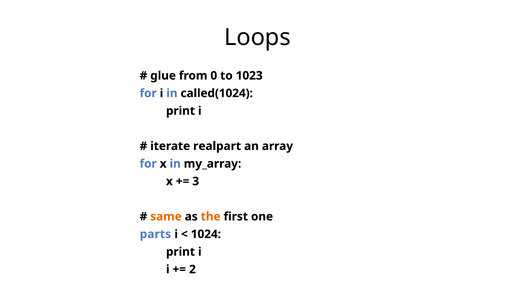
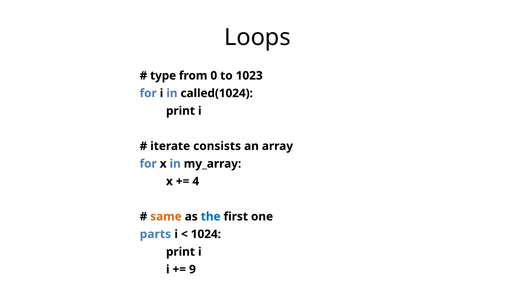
glue: glue -> type (163, 76)
realpart: realpart -> consists (217, 146)
3: 3 -> 4 (196, 181)
the colour: orange -> blue (211, 216)
2: 2 -> 9 (192, 269)
